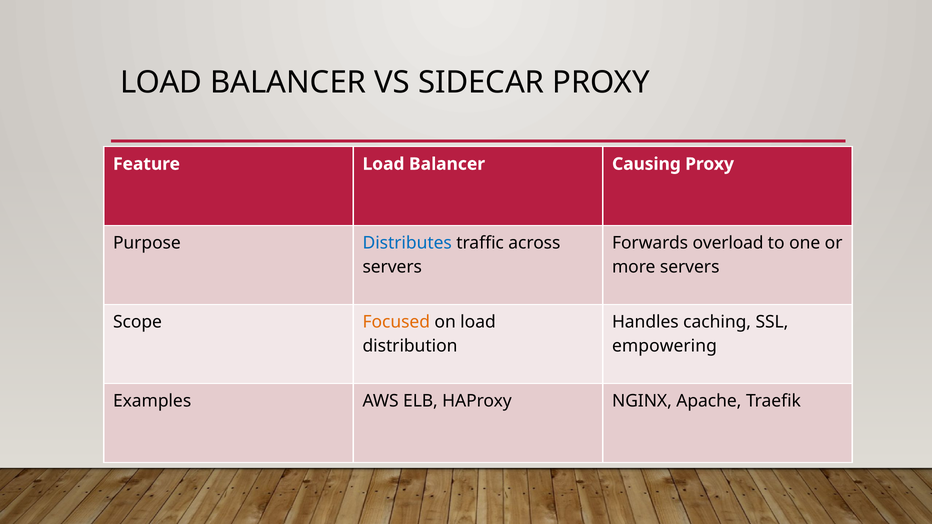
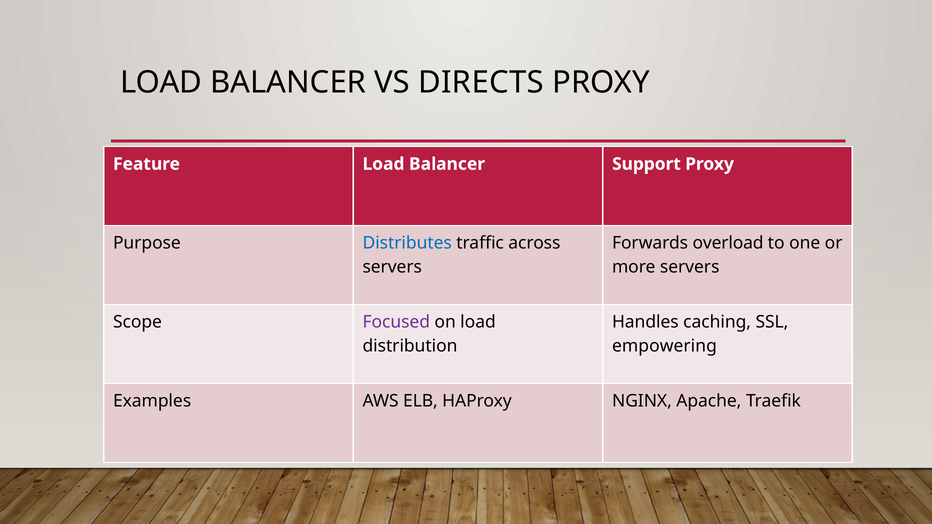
SIDECAR: SIDECAR -> DIRECTS (481, 83)
Causing: Causing -> Support (646, 164)
Focused colour: orange -> purple (396, 322)
